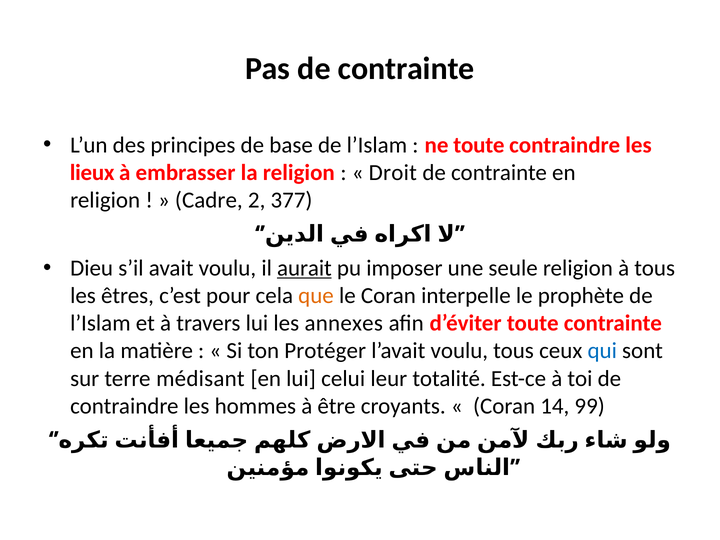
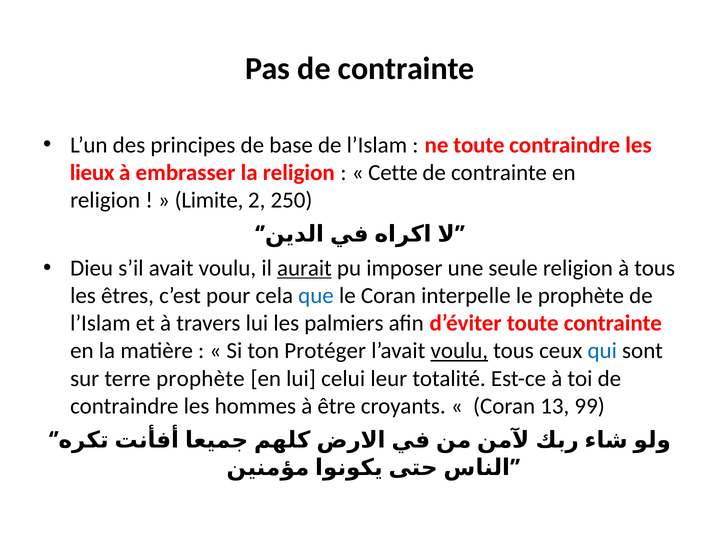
Droit: Droit -> Cette (393, 173)
Cadre: Cadre -> Limite (209, 200)
377: 377 -> 250 (291, 200)
que colour: orange -> blue (316, 296)
annexes: annexes -> palmiers (344, 323)
voulu underline: none -> present (459, 351)
terre médisant: médisant -> prophète (200, 378)
14: 14 -> 13 (555, 406)
